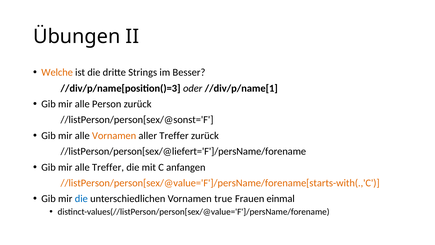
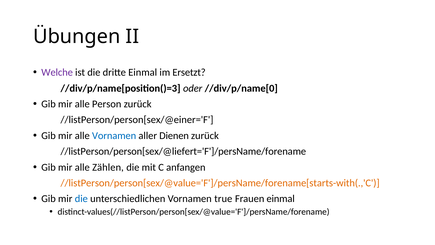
Welche colour: orange -> purple (57, 72)
dritte Strings: Strings -> Einmal (143, 72)
Besser: Besser -> Ersetzt (189, 72)
//div/p/name[1: //div/p/name[1 -> //div/p/name[0 (241, 88)
//listPerson/person[sex/@sonst='F: //listPerson/person[sex/@sonst='F -> //listPerson/person[sex/@einer='F (137, 120)
Vornamen colour: orange -> blue (114, 135)
aller Treffer: Treffer -> Dienen (174, 135)
alle Treffer: Treffer -> Zählen (108, 167)
